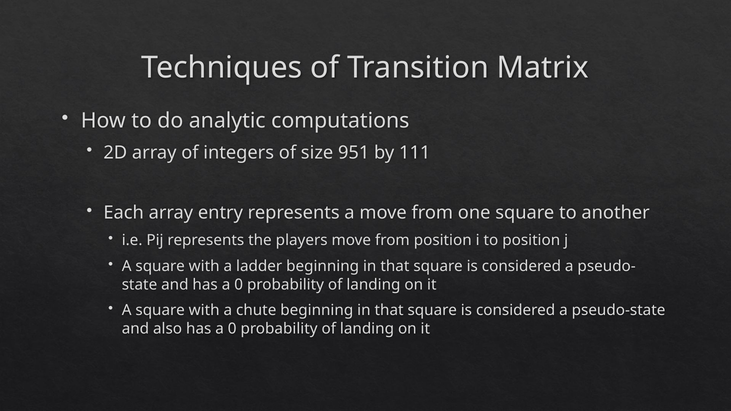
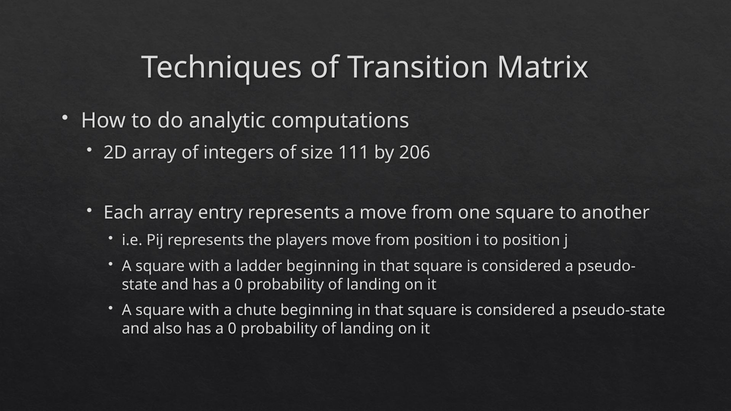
951: 951 -> 111 (354, 153)
111: 111 -> 206 (415, 153)
